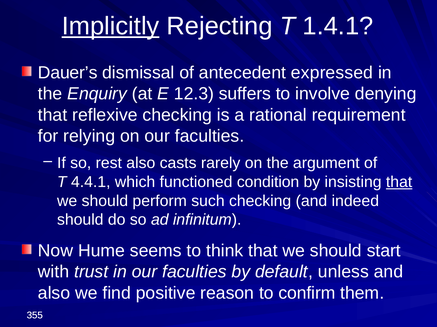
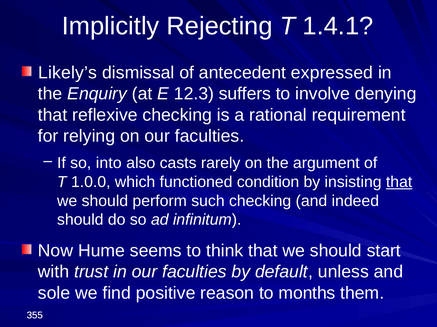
Implicitly underline: present -> none (111, 26)
Dauer’s: Dauer’s -> Likely’s (68, 73)
rest: rest -> into (109, 163)
4.4.1: 4.4.1 -> 1.0.0 (91, 182)
also: also -> sole (54, 294)
confirm: confirm -> months (307, 294)
